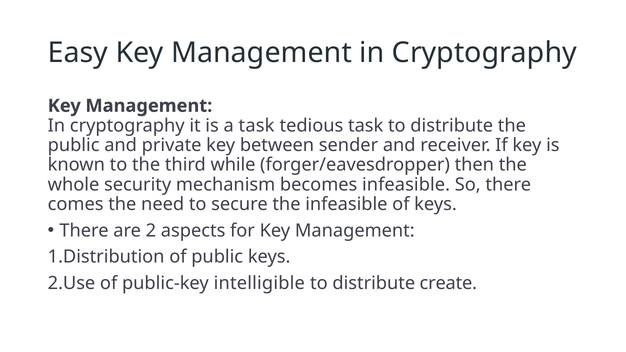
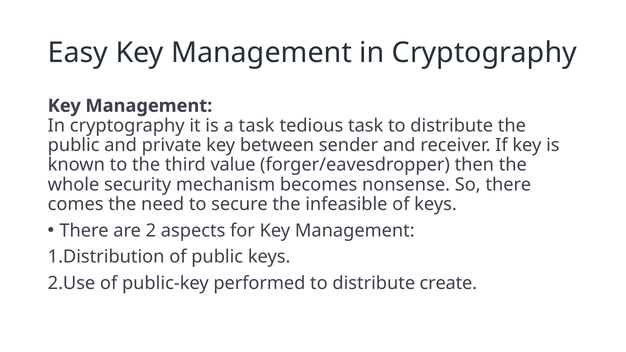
while: while -> value (233, 165)
becomes infeasible: infeasible -> nonsense (406, 185)
intelligible: intelligible -> performed (259, 283)
